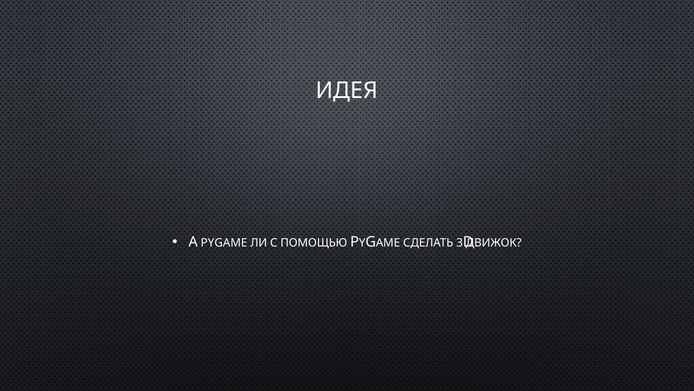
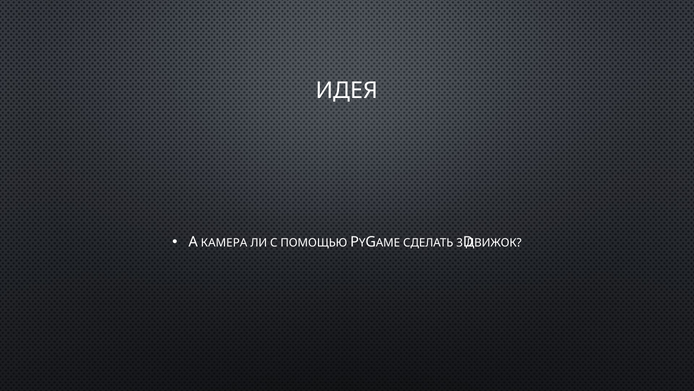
PYGAME: PYGAME -> КАМЕРА (224, 243)
